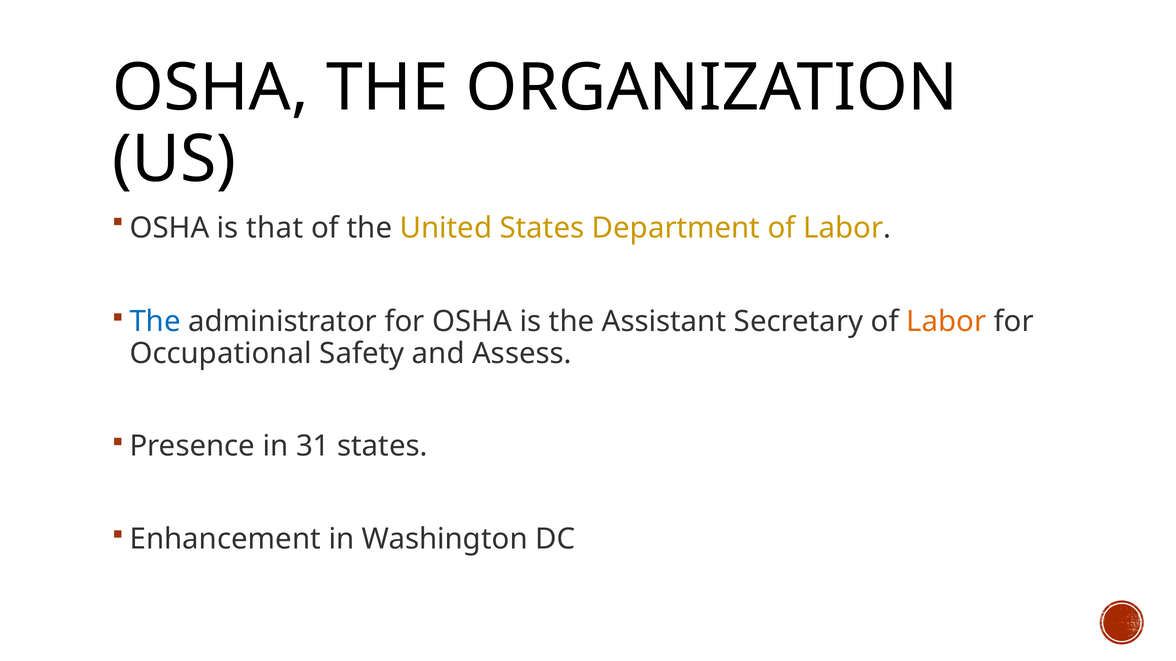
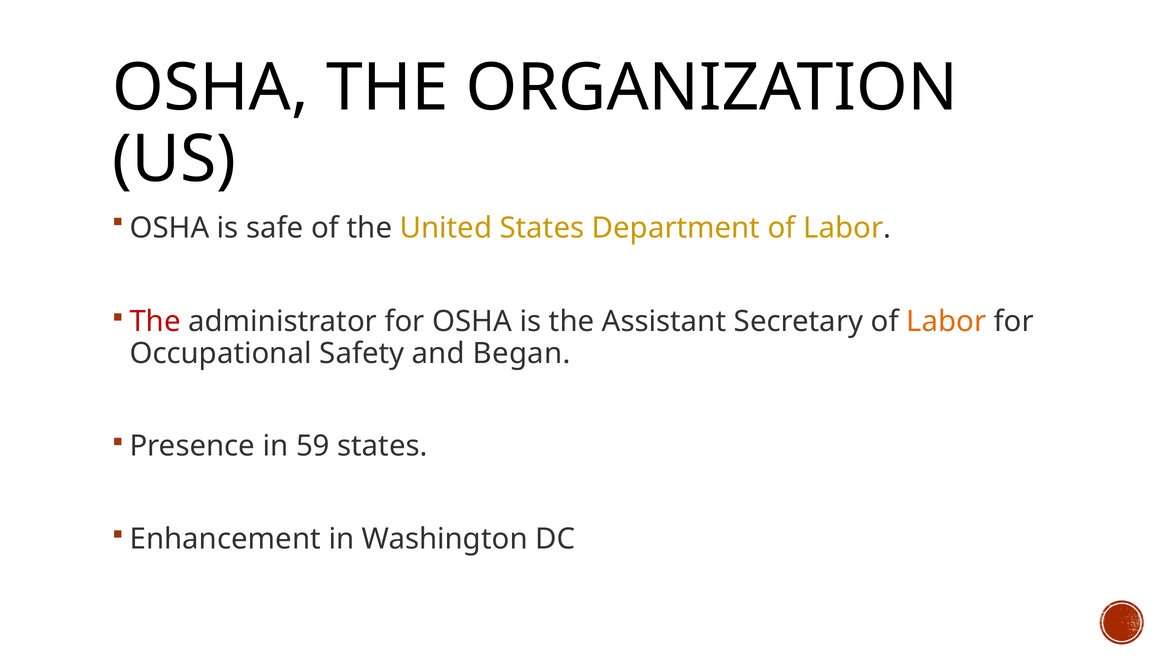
that: that -> safe (275, 228)
The colour: blue -> red (155, 322)
Assess: Assess -> Began (522, 354)
31: 31 -> 59 (313, 447)
